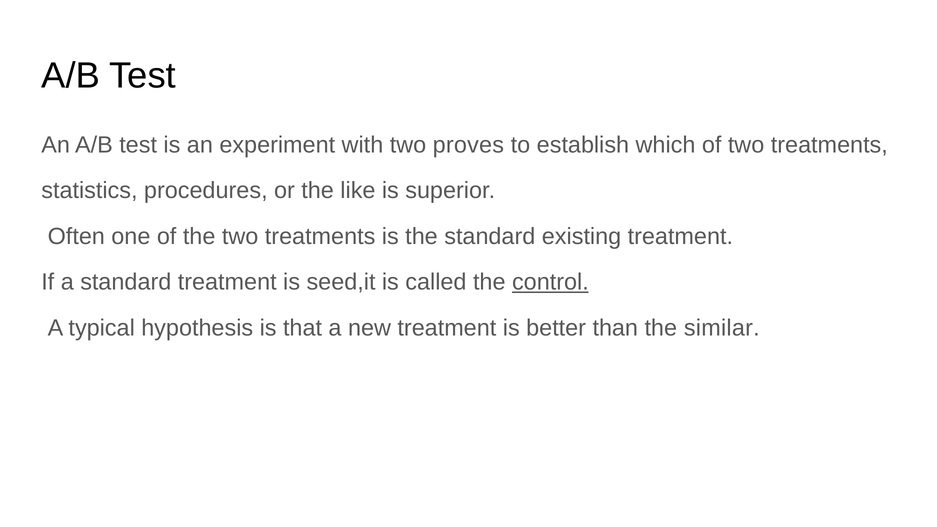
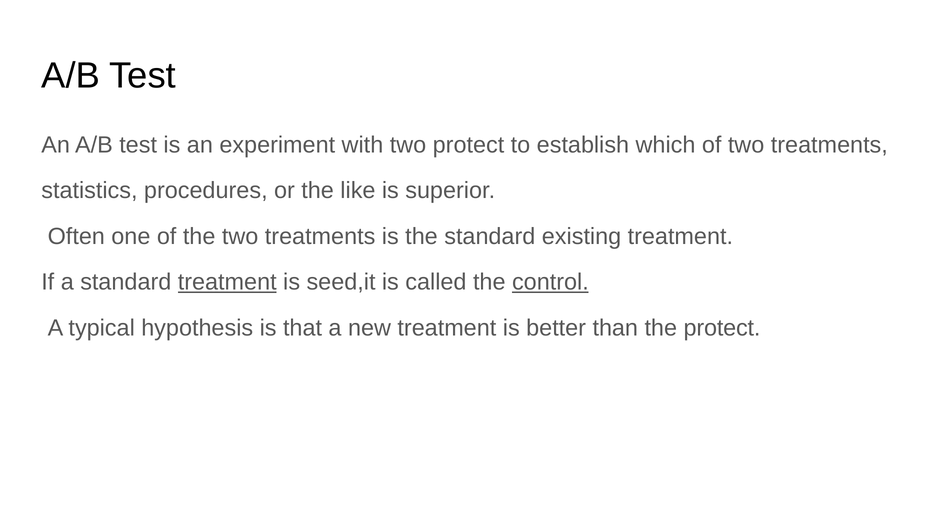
two proves: proves -> protect (468, 145)
treatment underline: none -> present (227, 282)
the similar: similar -> protect (722, 328)
